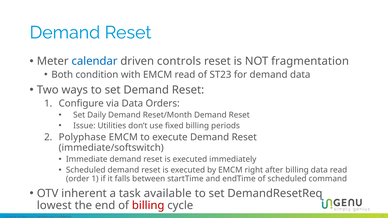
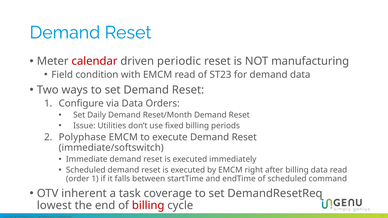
calendar colour: blue -> red (95, 61)
controls: controls -> periodic (179, 61)
fragmentation: fragmentation -> manufacturing (310, 61)
Both: Both -> Field (62, 75)
available: available -> coverage (168, 193)
